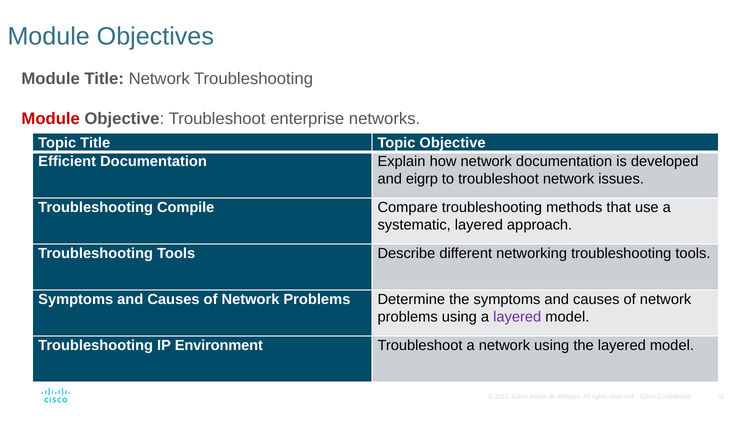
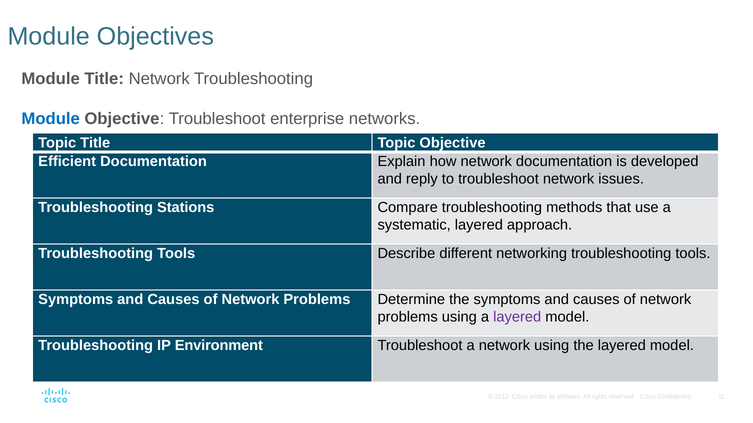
Module colour: red -> blue (51, 119)
eigrp: eigrp -> reply (422, 179)
Compile: Compile -> Stations (186, 208)
